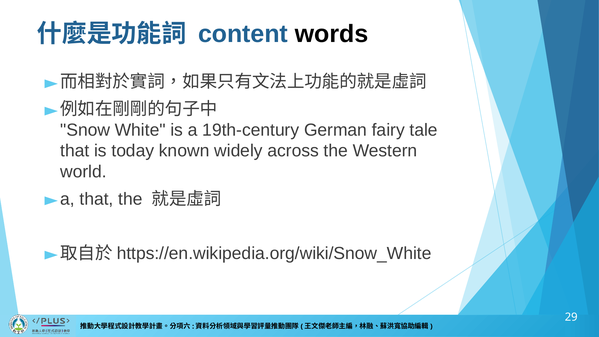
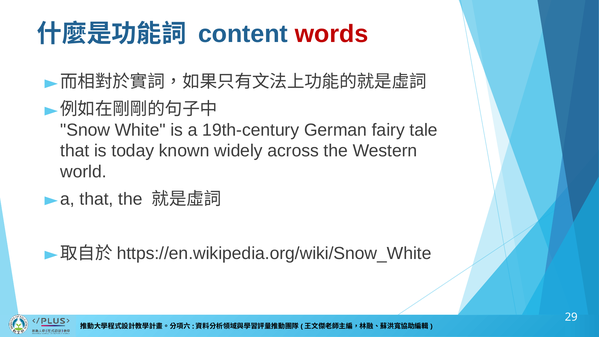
words colour: black -> red (332, 34)
